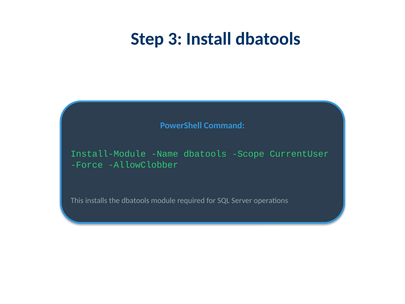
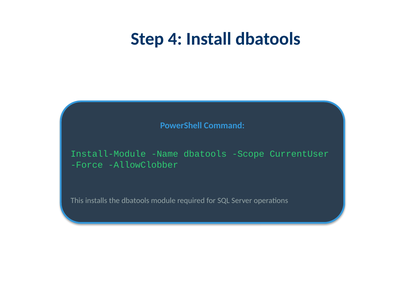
3: 3 -> 4 (175, 39)
